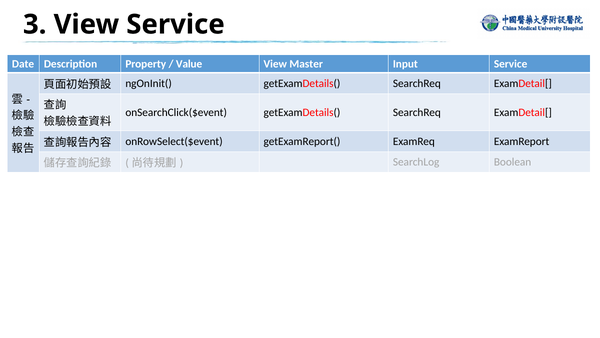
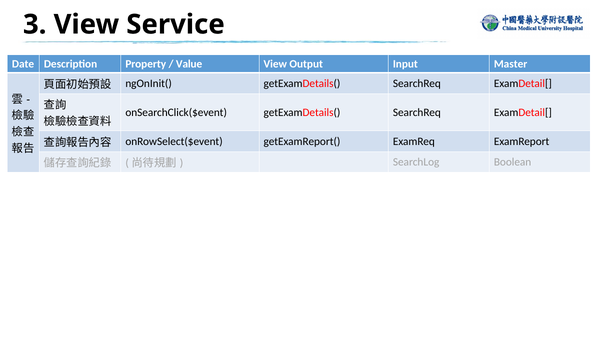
Master: Master -> Output (306, 64)
Input Service: Service -> Master (511, 64)
